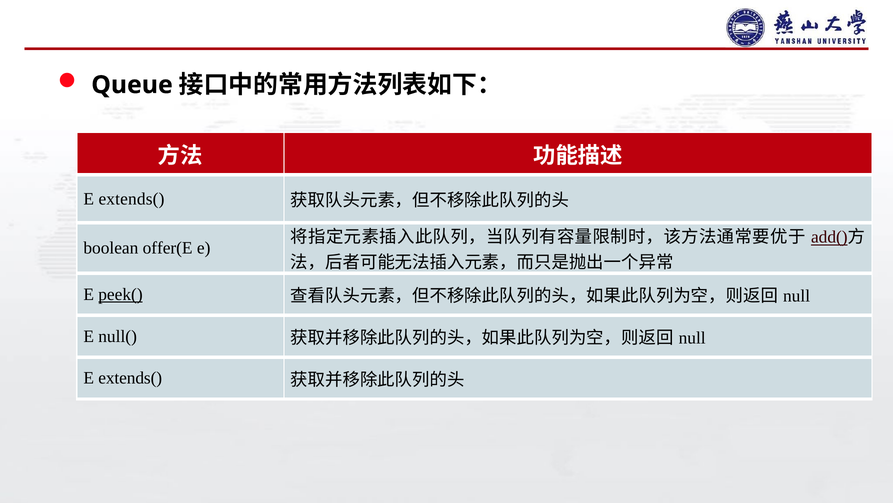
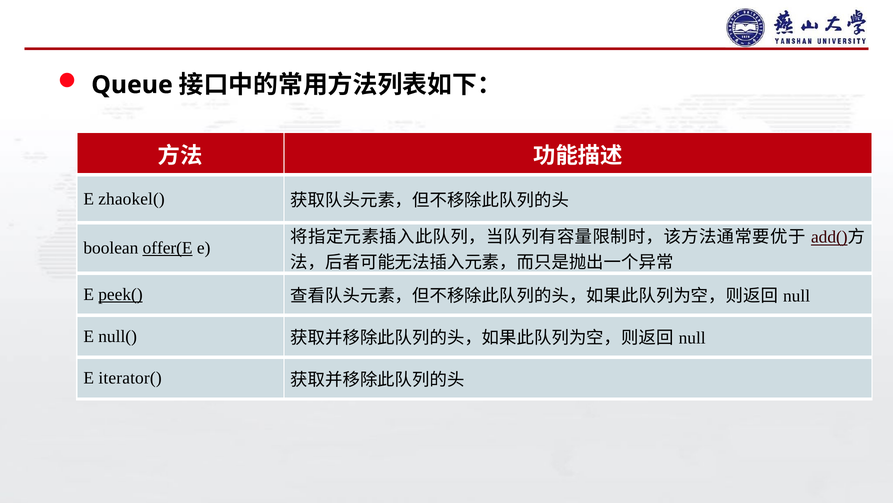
extends(: extends( -> zhaokel( (132, 198)
offer(E underline: none -> present (168, 248)
extends(: extends( -> iterator( (130, 378)
